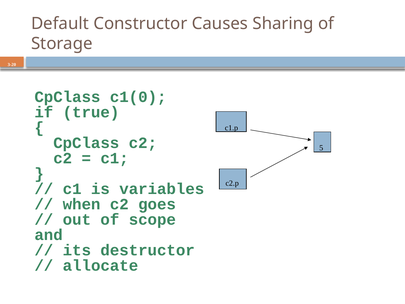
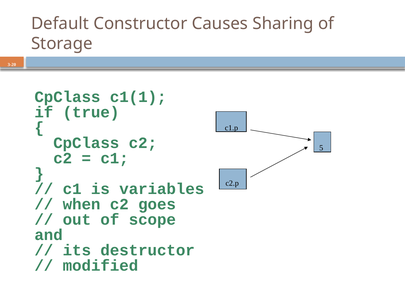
c1(0: c1(0 -> c1(1 (138, 97)
allocate: allocate -> modified (100, 265)
